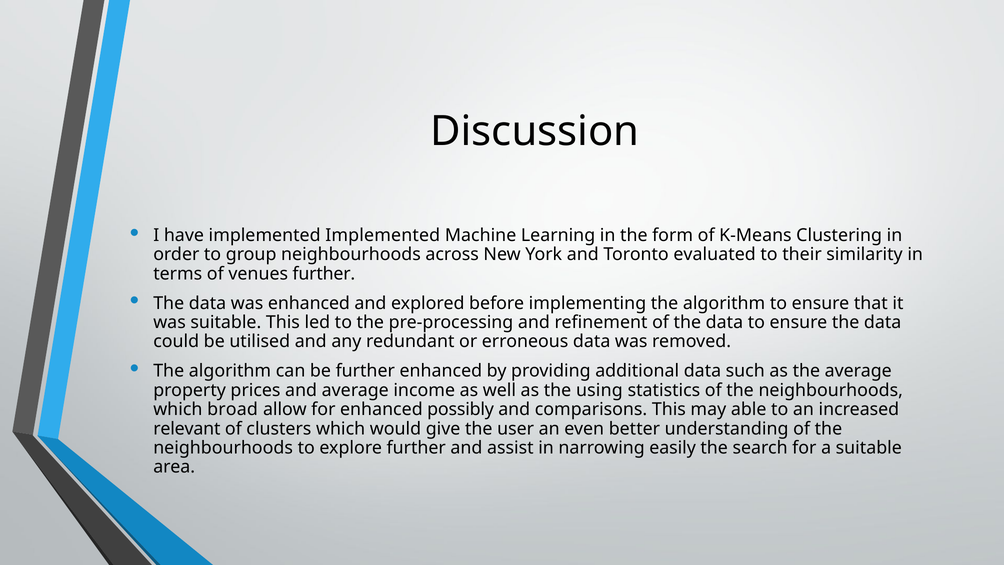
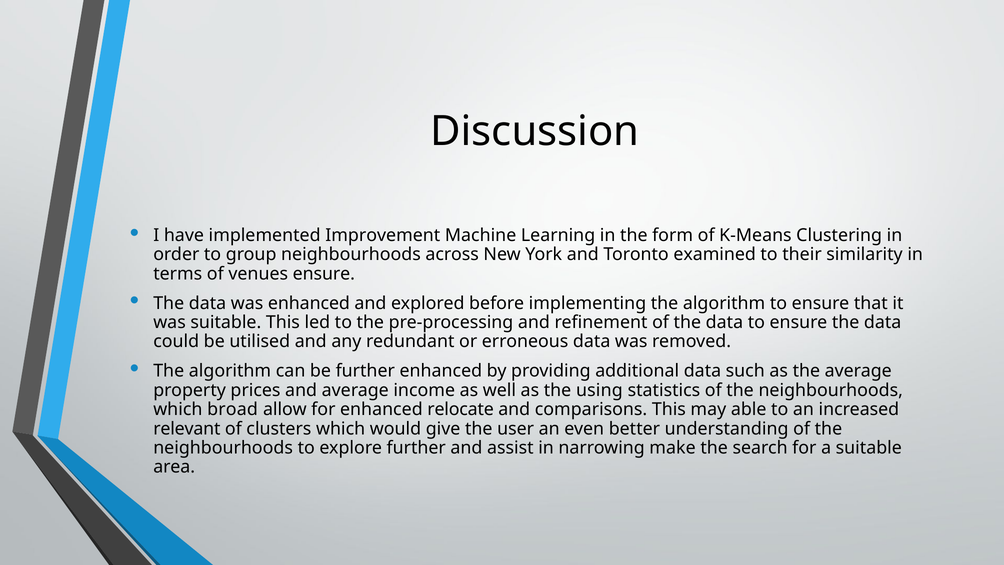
implemented Implemented: Implemented -> Improvement (383, 235)
evaluated: evaluated -> examined (715, 254)
venues further: further -> ensure (324, 274)
possibly: possibly -> relocate (461, 409)
easily: easily -> make (673, 448)
